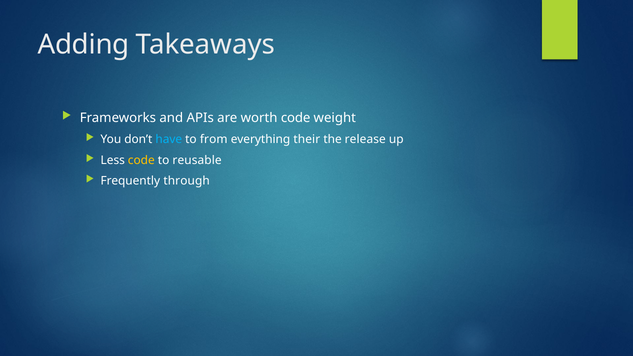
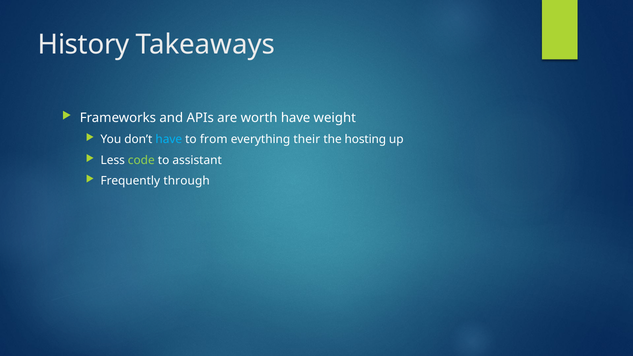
Adding: Adding -> History (84, 44)
worth code: code -> have (296, 118)
release: release -> hosting (365, 139)
code colour: yellow -> light green (141, 160)
reusable: reusable -> assistant (197, 160)
